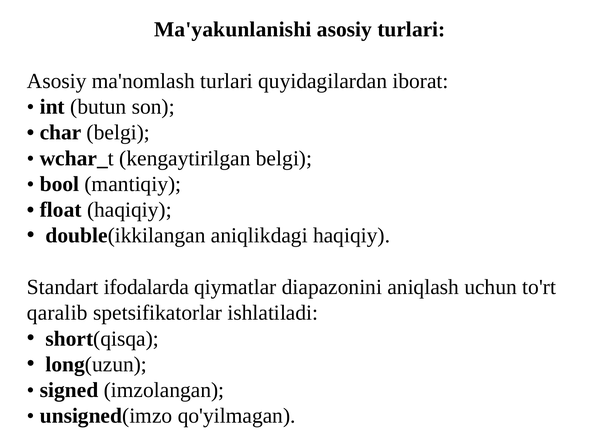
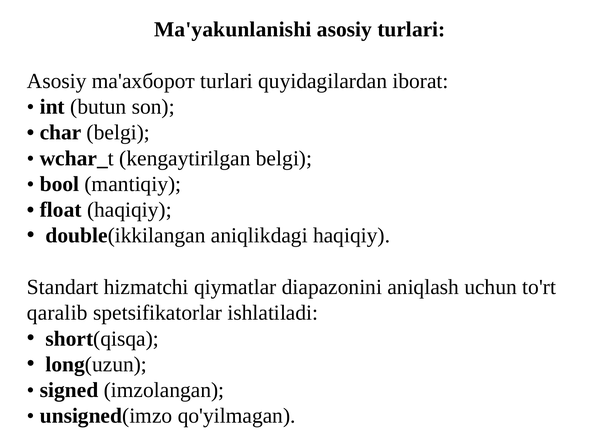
ma'nomlash: ma'nomlash -> ma'ахборот (143, 81)
ifodalarda: ifodalarda -> hizmatchi (146, 287)
